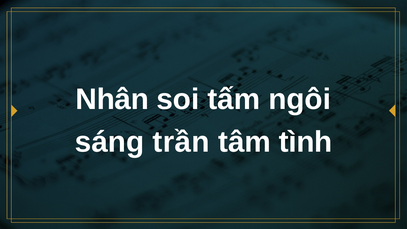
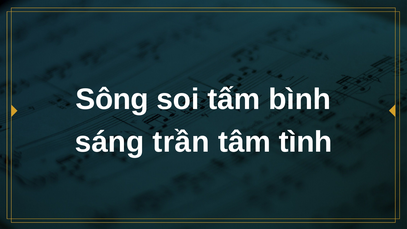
Nhân: Nhân -> Sông (112, 99)
ngôi: ngôi -> bình (300, 99)
